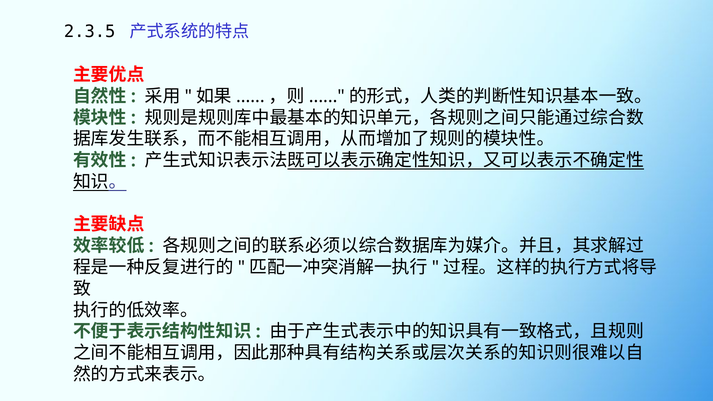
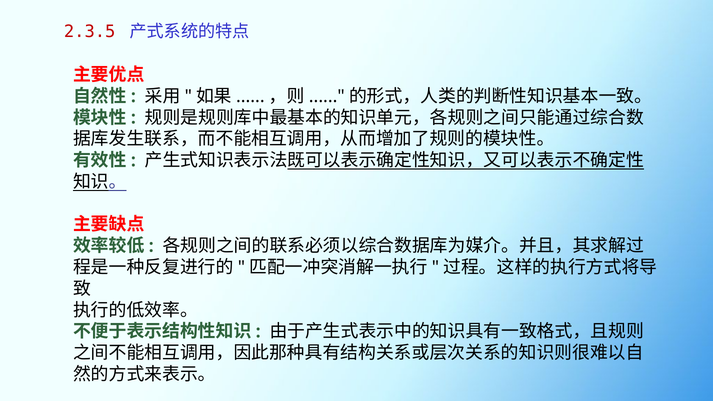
2.3.5 colour: black -> red (90, 31)
